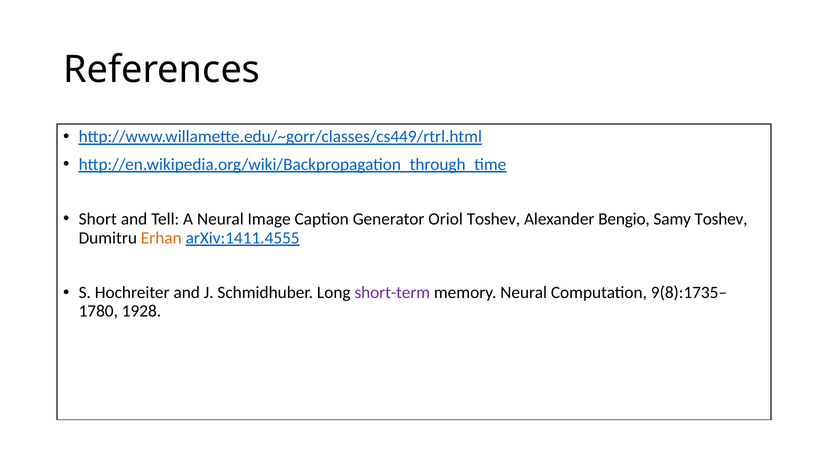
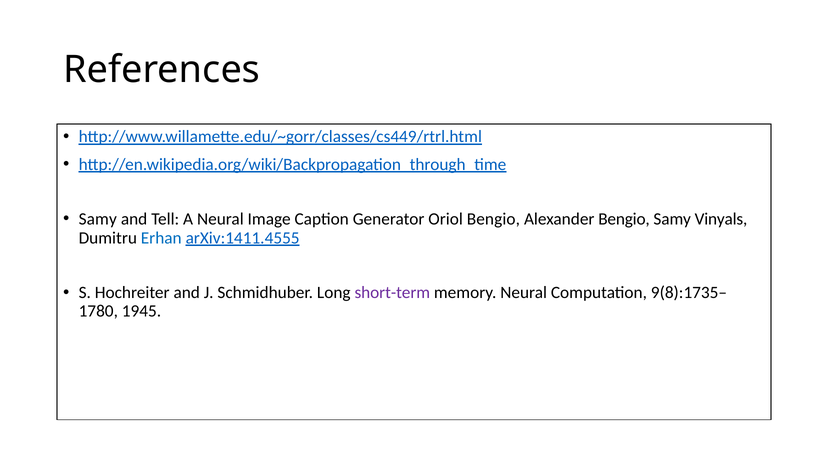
Short: Short -> Samy (98, 219)
Oriol Toshev: Toshev -> Bengio (493, 219)
Samy Toshev: Toshev -> Vinyals (721, 219)
Erhan colour: orange -> blue (161, 238)
1928: 1928 -> 1945 (141, 311)
